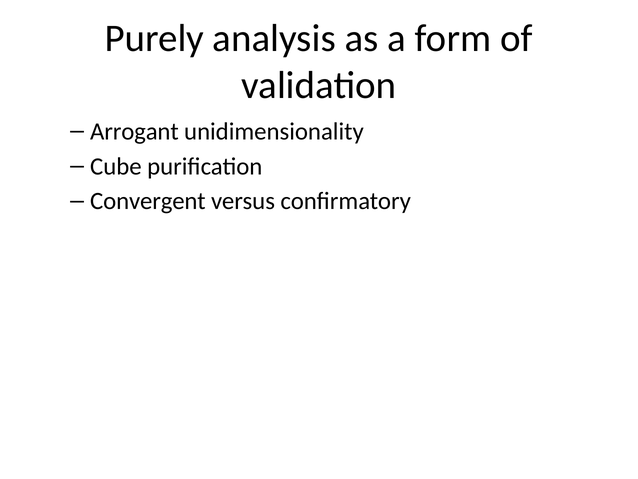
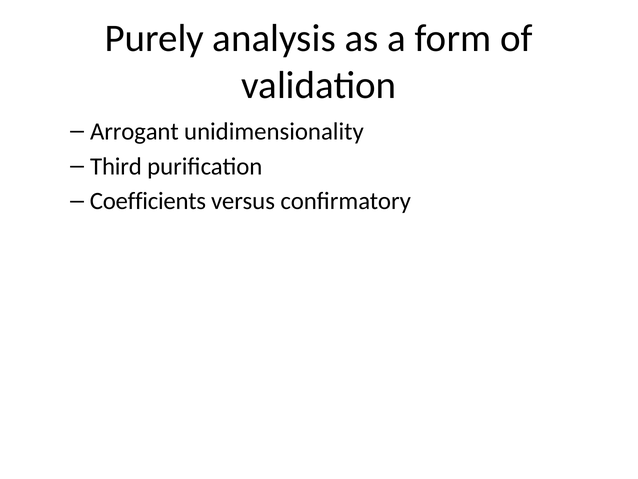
Cube: Cube -> Third (116, 166)
Convergent: Convergent -> Coefficients (148, 201)
